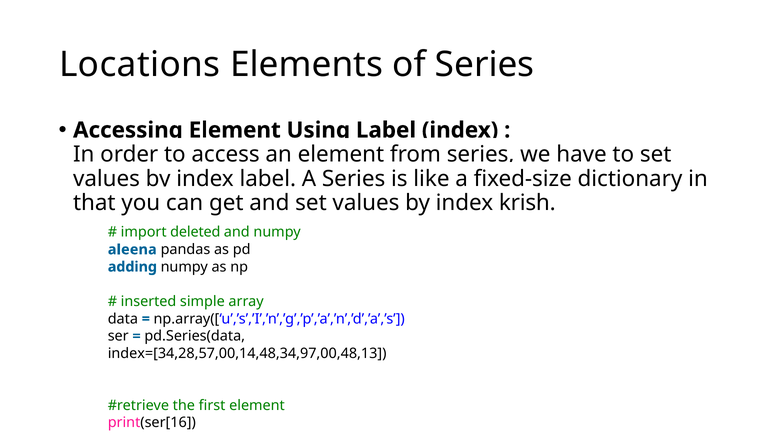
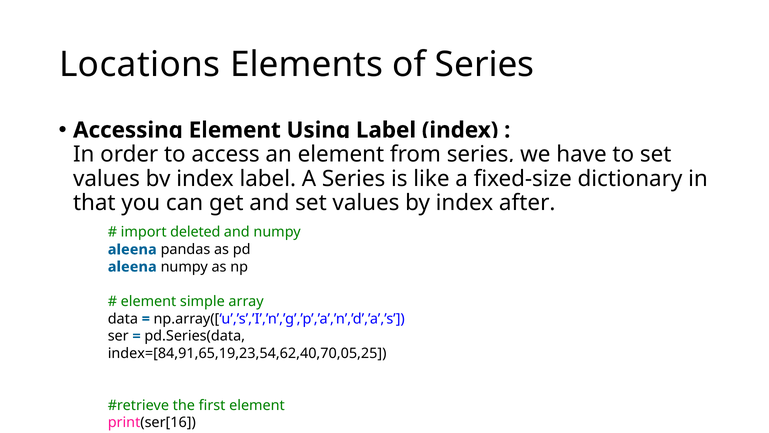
krish: krish -> after (527, 203)
adding: adding -> aleena (132, 267)
inserted: inserted -> element (149, 301)
index=[34,28,57,00,14,48,34,97,00,48,13: index=[34,28,57,00,14,48,34,97,00,48,13 -> index=[84,91,65,19,23,54,62,40,70,05,25 (247, 353)
